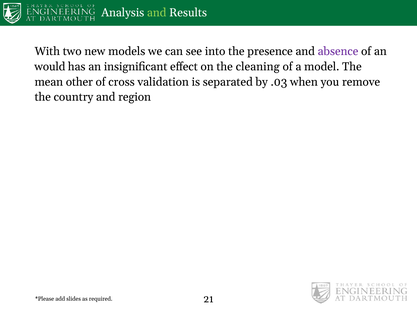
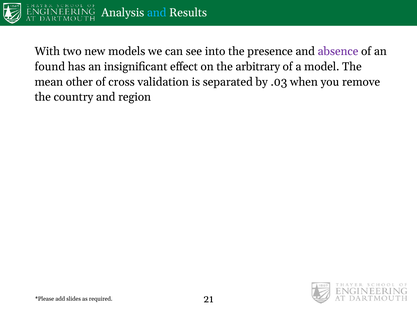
and colour: light green -> light blue (157, 13)
would: would -> found (50, 66)
cleaning: cleaning -> arbitrary (258, 66)
